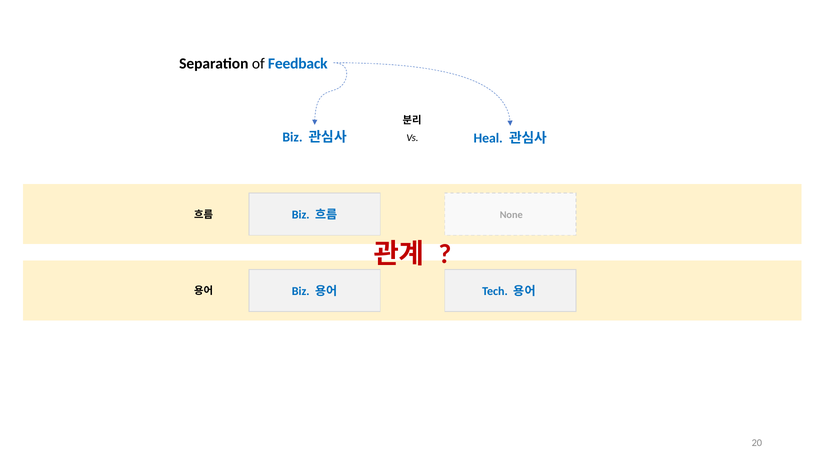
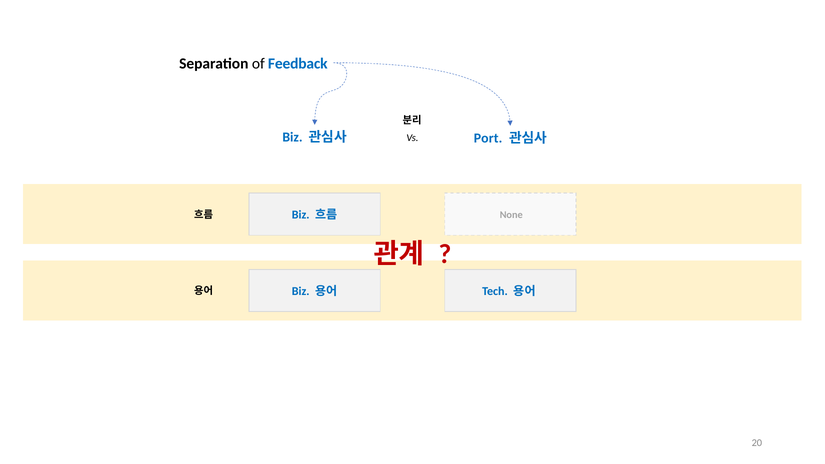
Heal: Heal -> Port (488, 138)
